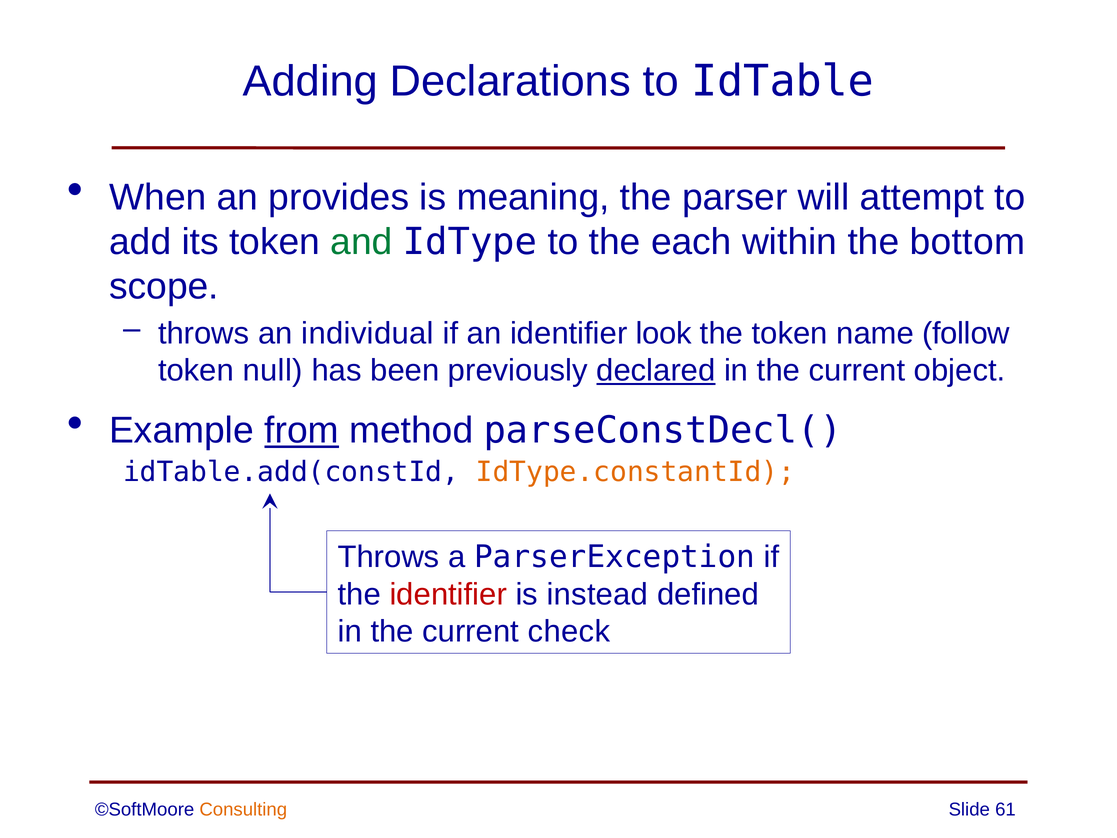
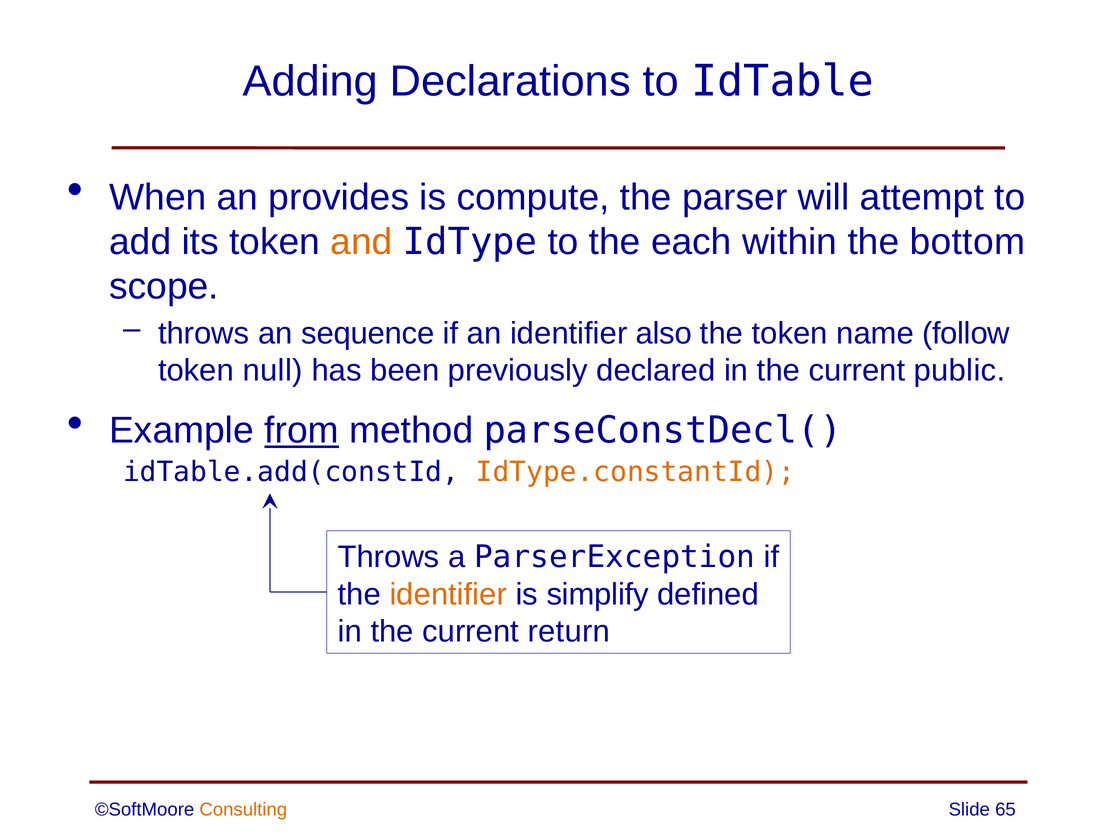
meaning: meaning -> compute (533, 197)
and colour: green -> orange (362, 242)
individual: individual -> sequence (368, 333)
look: look -> also (664, 333)
declared underline: present -> none (656, 371)
object: object -> public (960, 371)
identifier colour: red -> orange (448, 594)
instead: instead -> simplify (598, 594)
check: check -> return (569, 631)
61: 61 -> 65 (1006, 809)
